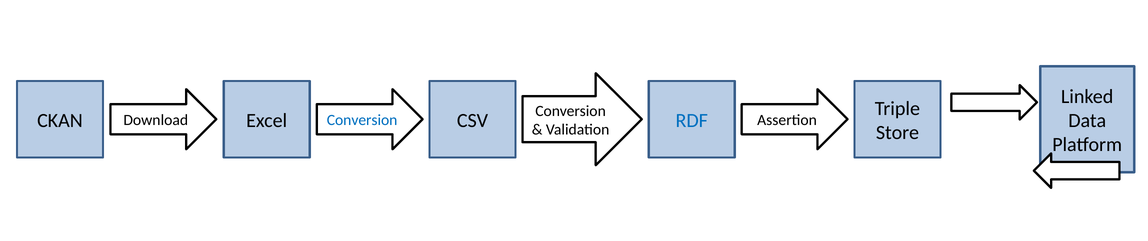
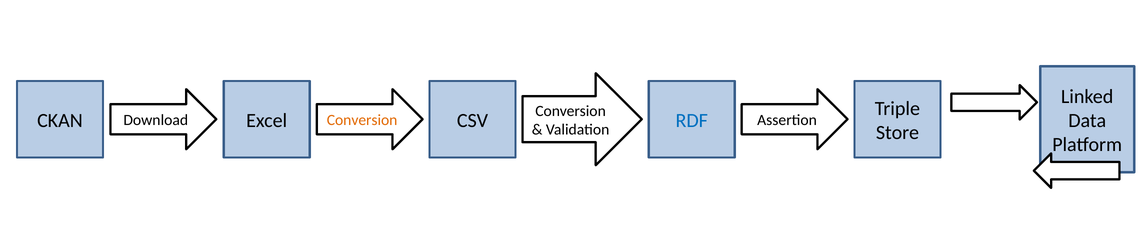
Conversion colour: blue -> orange (362, 120)
